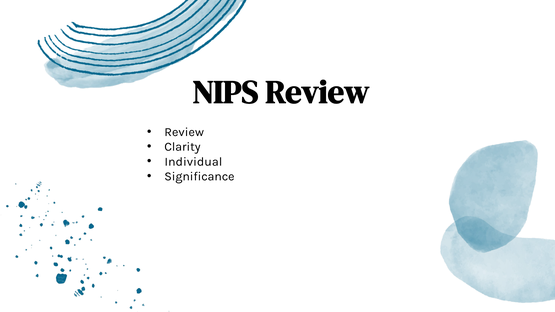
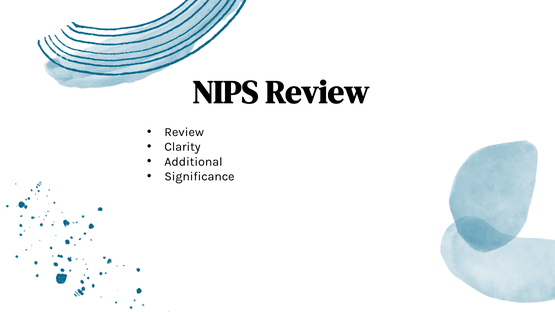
Individual: Individual -> Additional (193, 162)
